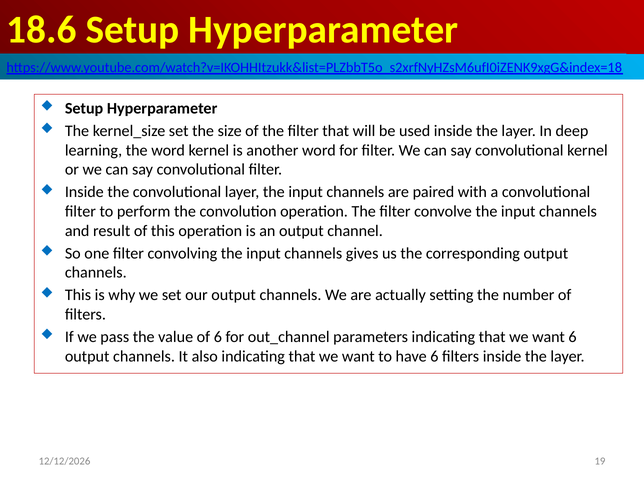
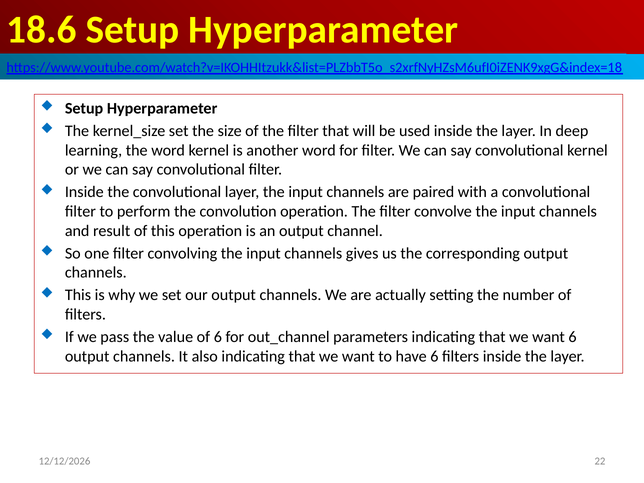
19: 19 -> 22 (600, 461)
